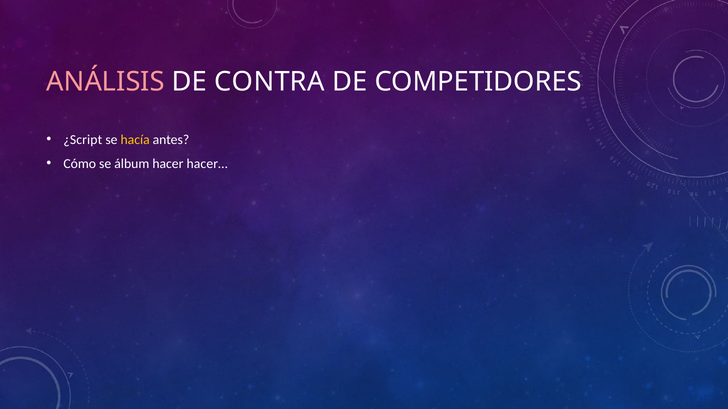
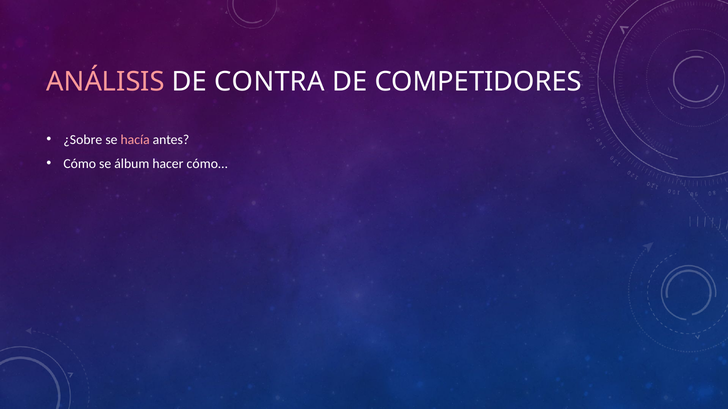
¿Script: ¿Script -> ¿Sobre (83, 140)
hacía colour: yellow -> pink (135, 140)
hacer…: hacer… -> cómo… (207, 164)
